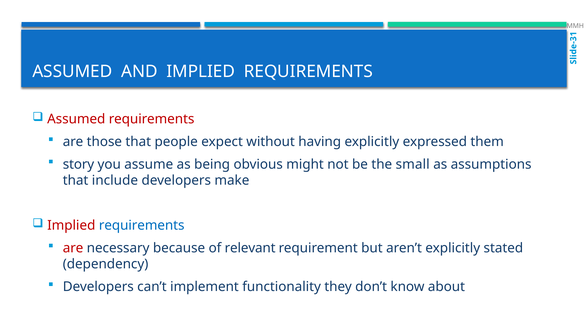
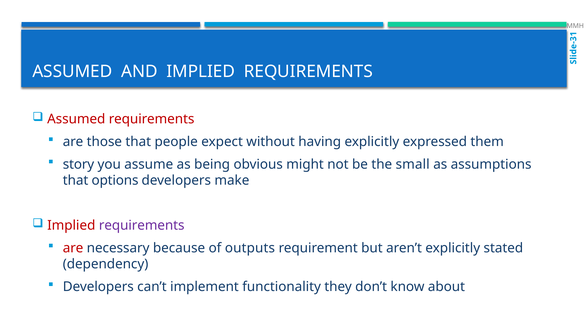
include: include -> options (115, 180)
requirements colour: blue -> purple (142, 225)
relevant: relevant -> outputs (250, 248)
